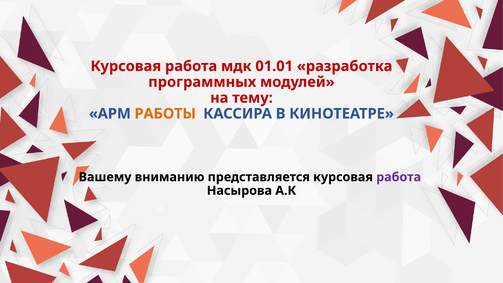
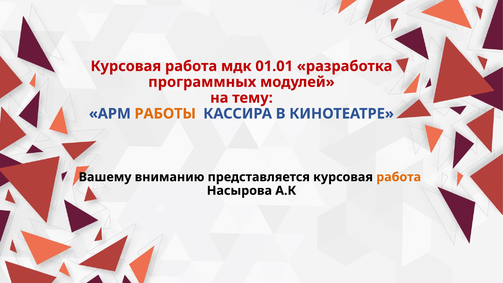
работа colour: purple -> orange (399, 177)
